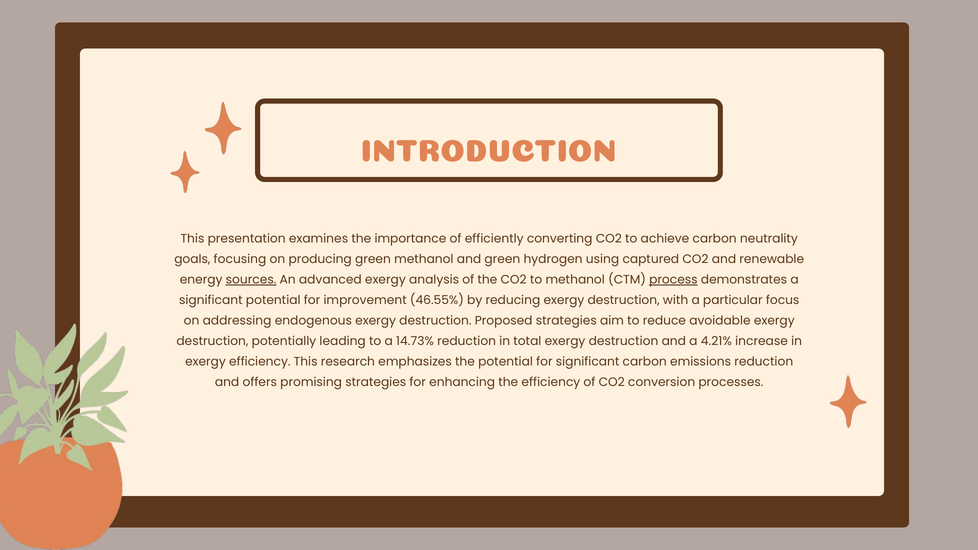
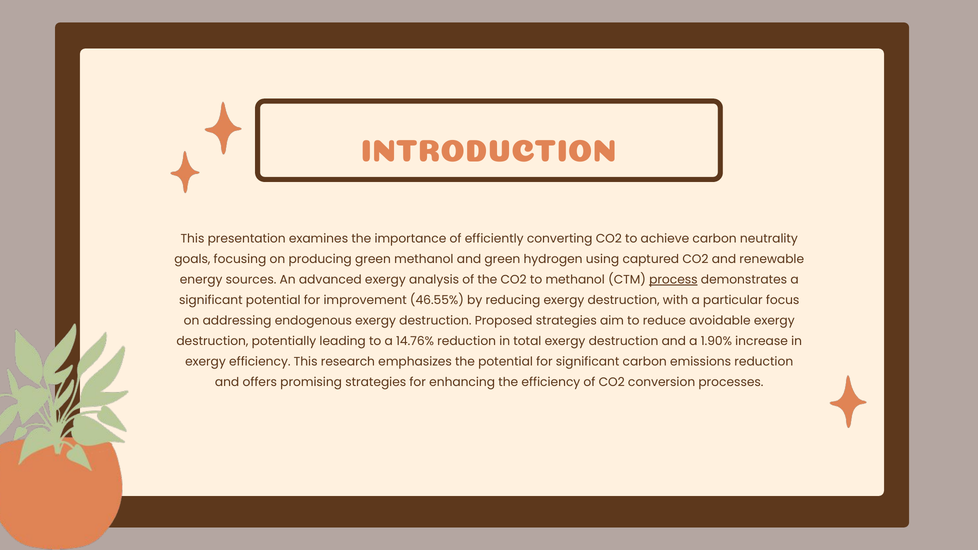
sources underline: present -> none (251, 280)
14.73%: 14.73% -> 14.76% (415, 341)
4.21%: 4.21% -> 1.90% (716, 341)
